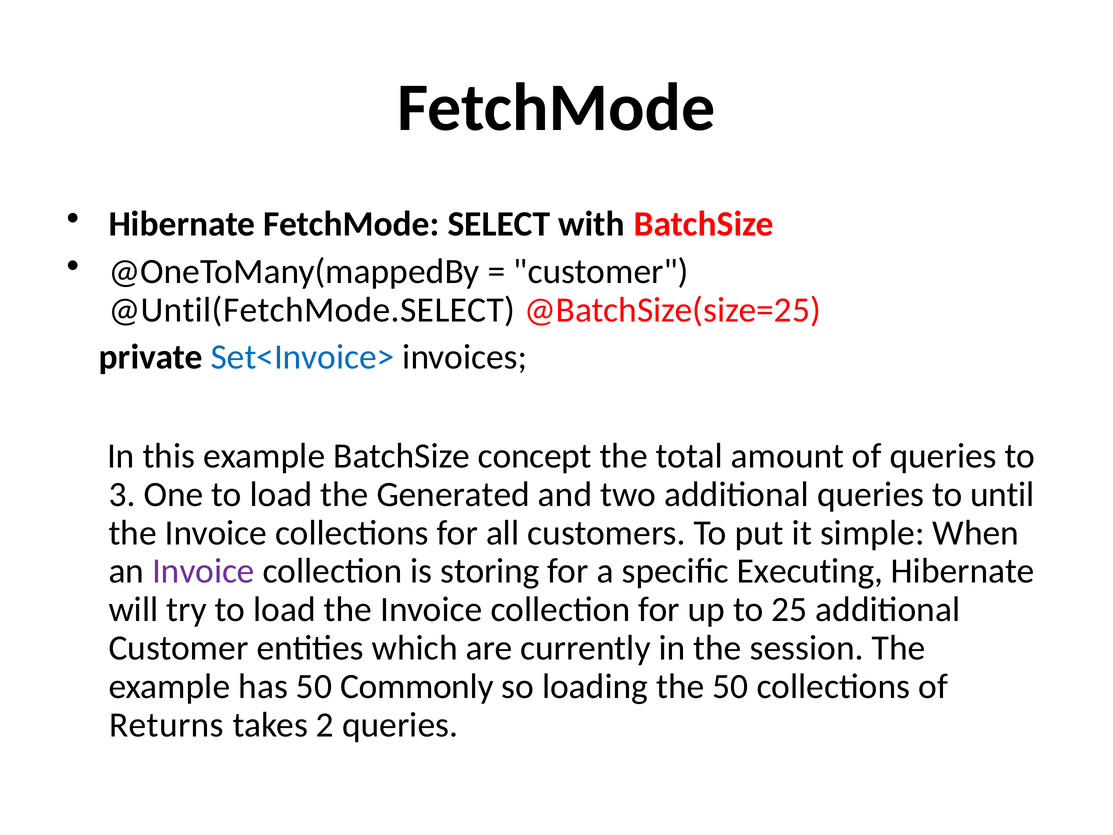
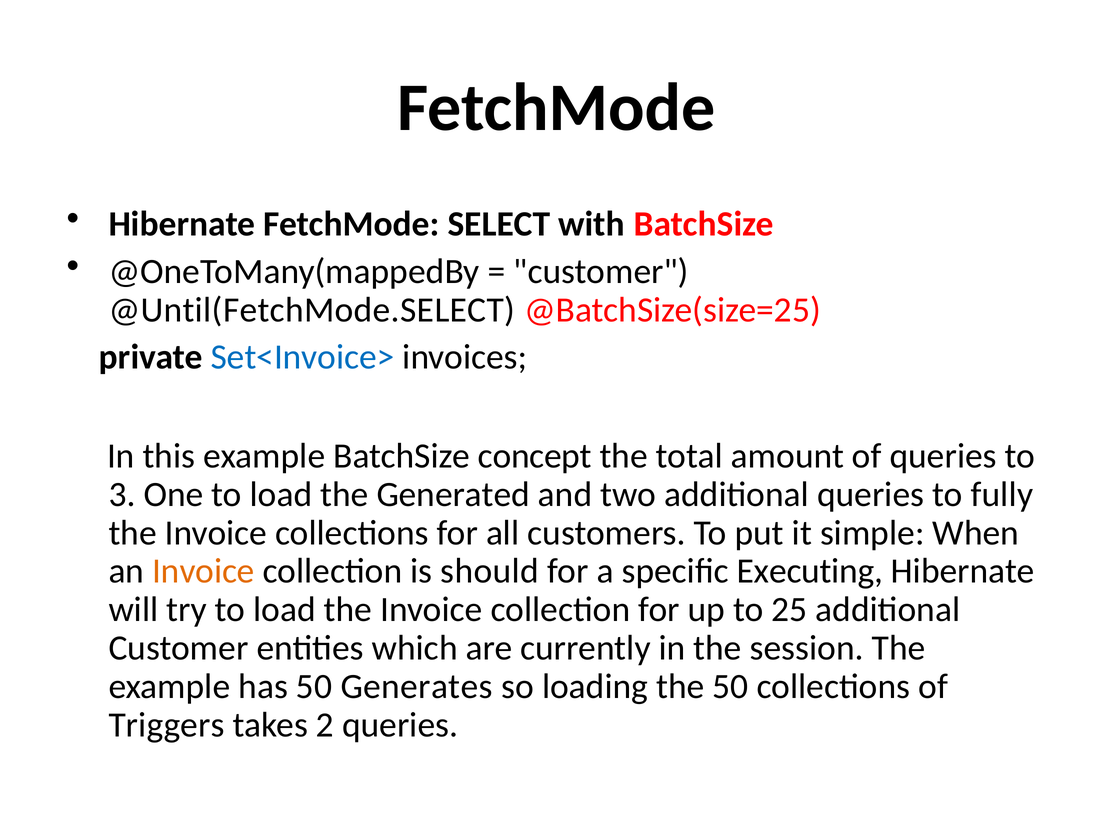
until: until -> fully (1002, 494)
Invoice colour: purple -> orange (203, 571)
storing: storing -> should (490, 571)
Commonly: Commonly -> Generates (417, 686)
Returns: Returns -> Triggers (167, 725)
